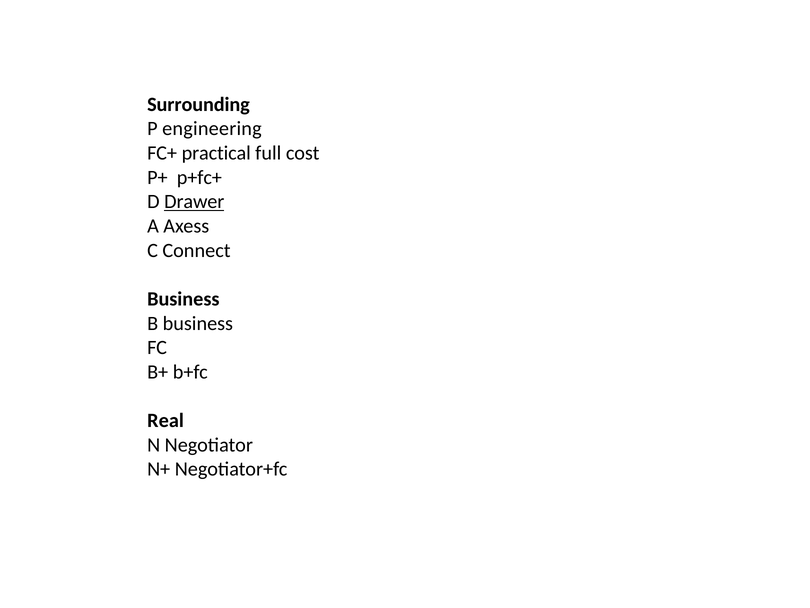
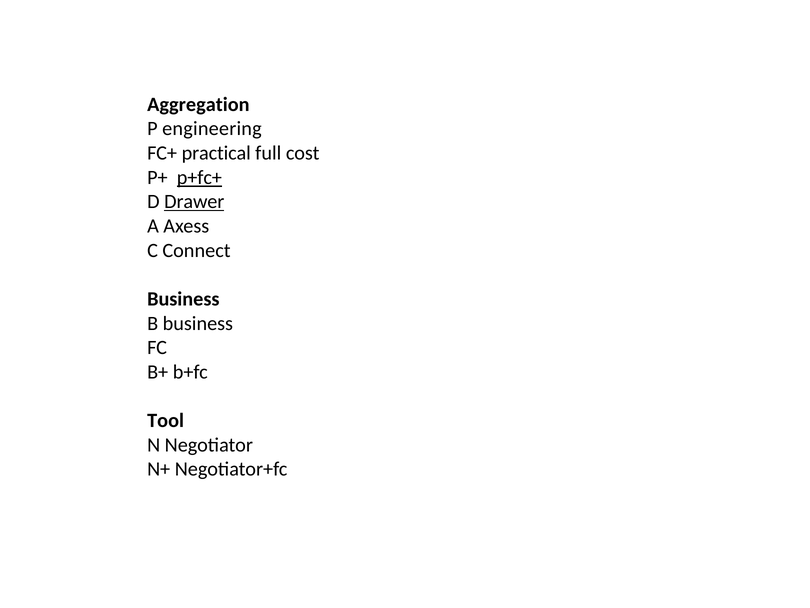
Surrounding: Surrounding -> Aggregation (198, 104)
p+fc+ underline: none -> present (199, 177)
Real: Real -> Tool (166, 420)
